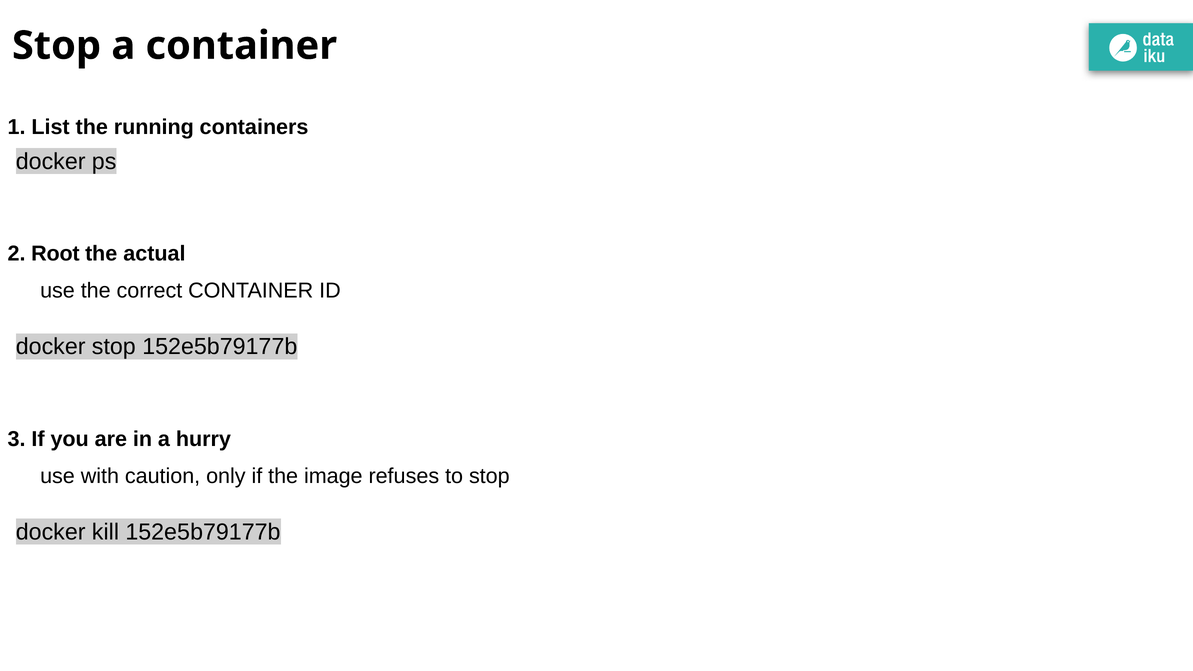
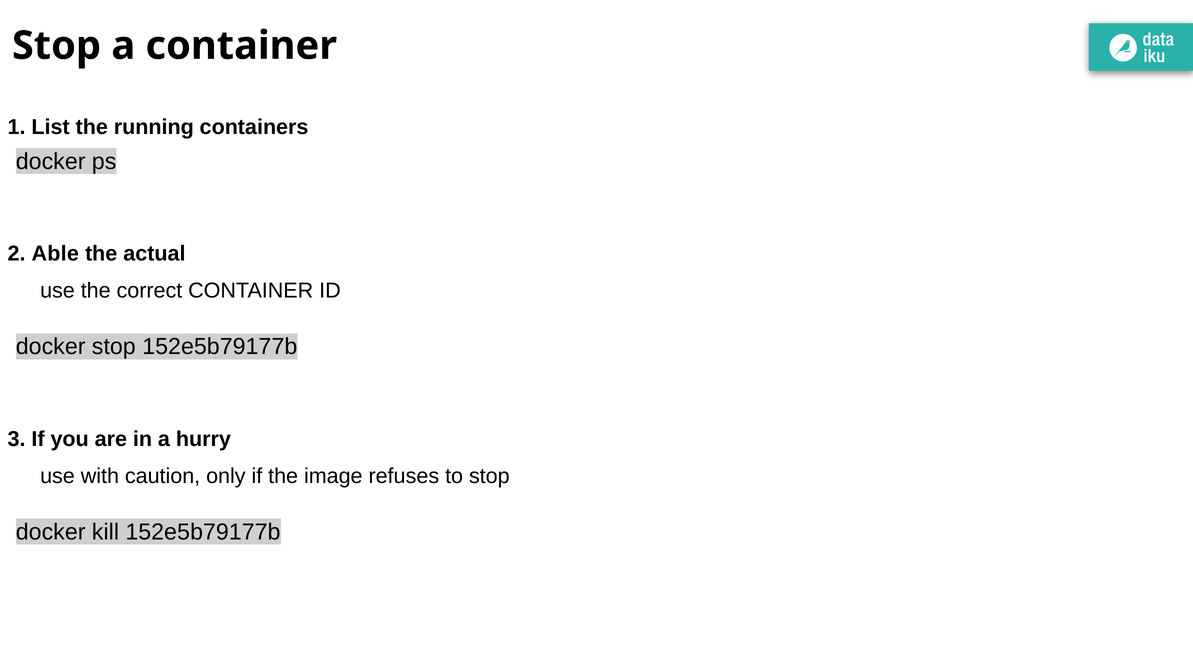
Root: Root -> Able (55, 254)
